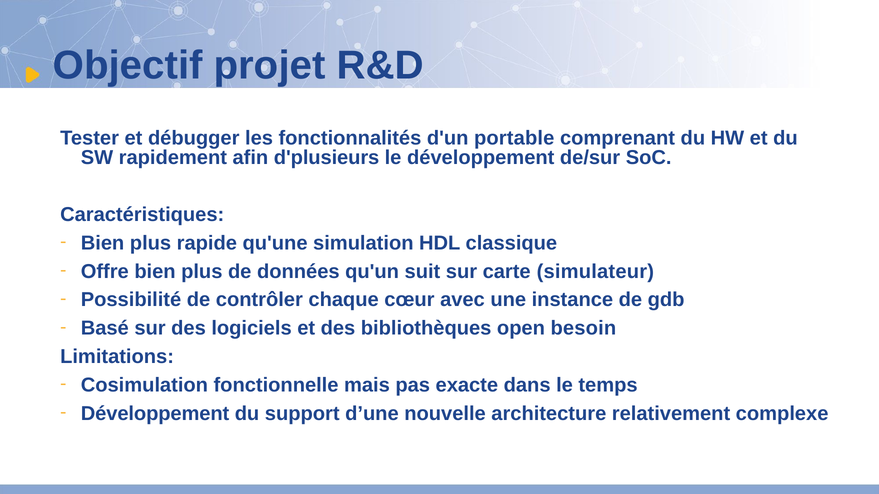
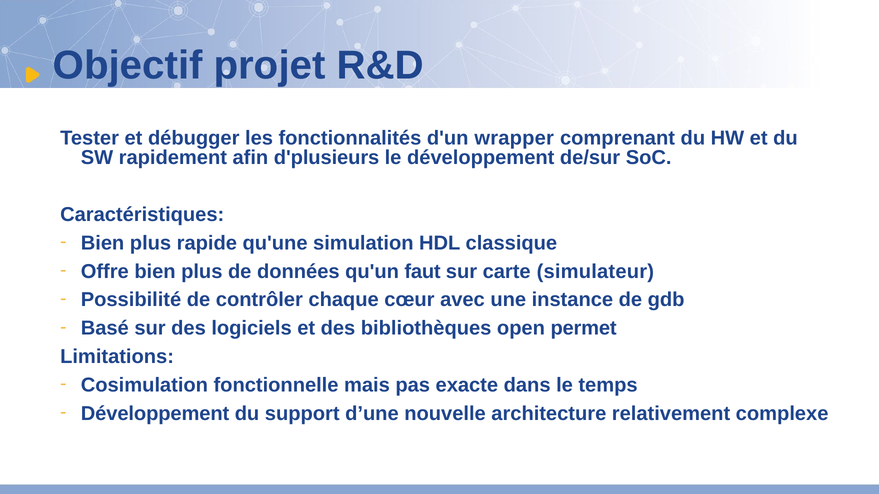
portable: portable -> wrapper (514, 138)
suit: suit -> faut (423, 272)
besoin: besoin -> permet (584, 329)
